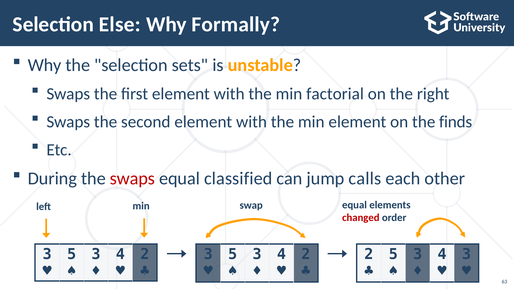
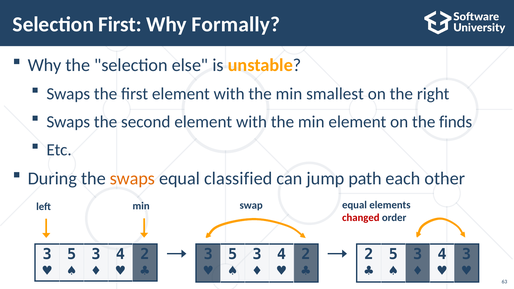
Selection Else: Else -> First (120, 24)
sets: sets -> else (190, 65)
factorial: factorial -> smallest (335, 94)
swaps colour: red -> orange (132, 179)
calls: calls -> path (365, 179)
